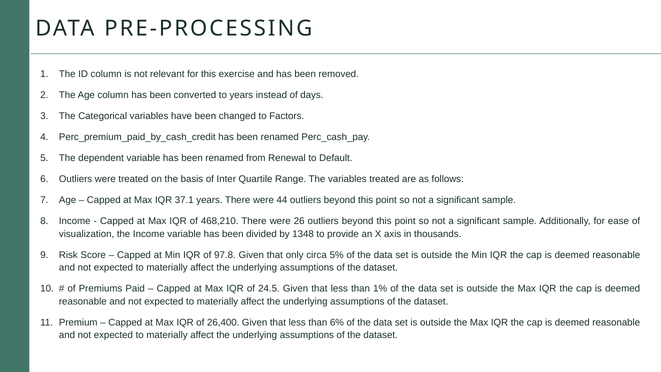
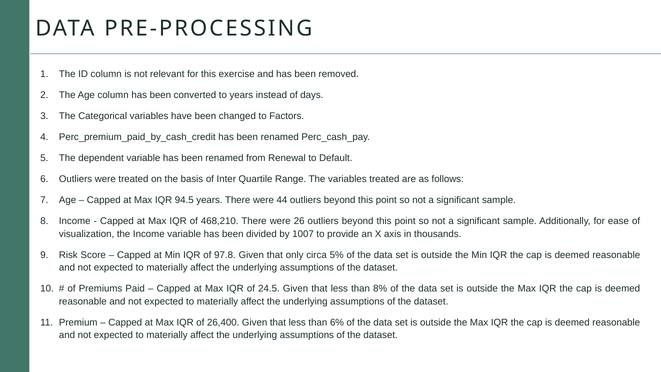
37.1: 37.1 -> 94.5 (184, 200)
1348: 1348 -> 1007 (303, 234)
1%: 1% -> 8% (380, 289)
